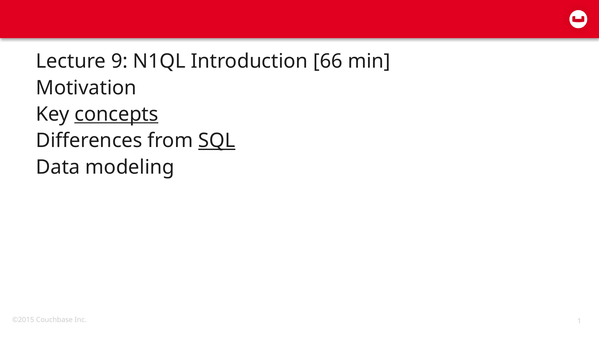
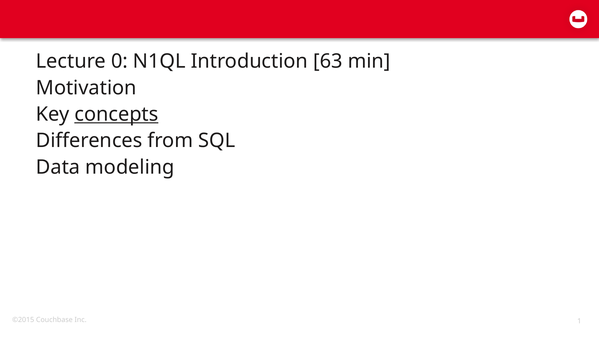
9: 9 -> 0 (119, 61)
66: 66 -> 63 (328, 61)
SQL underline: present -> none (217, 141)
